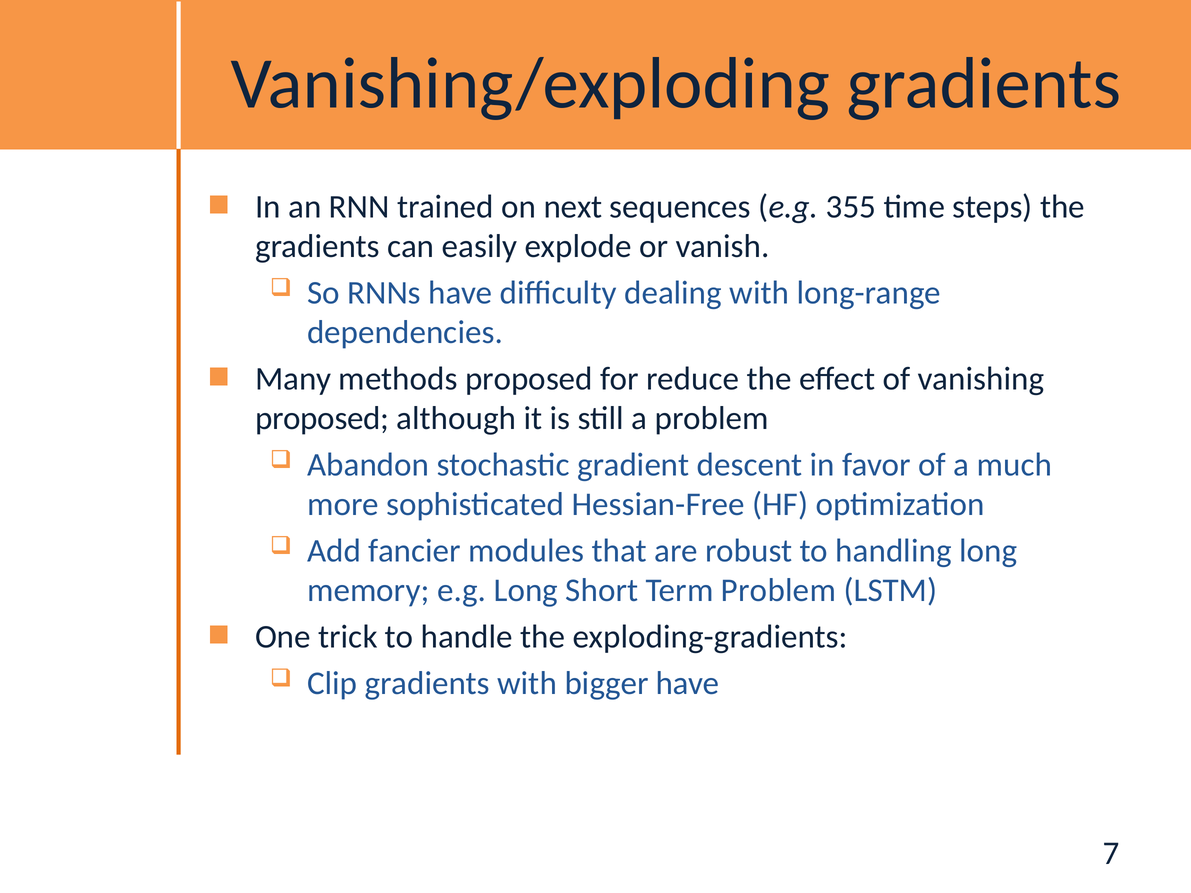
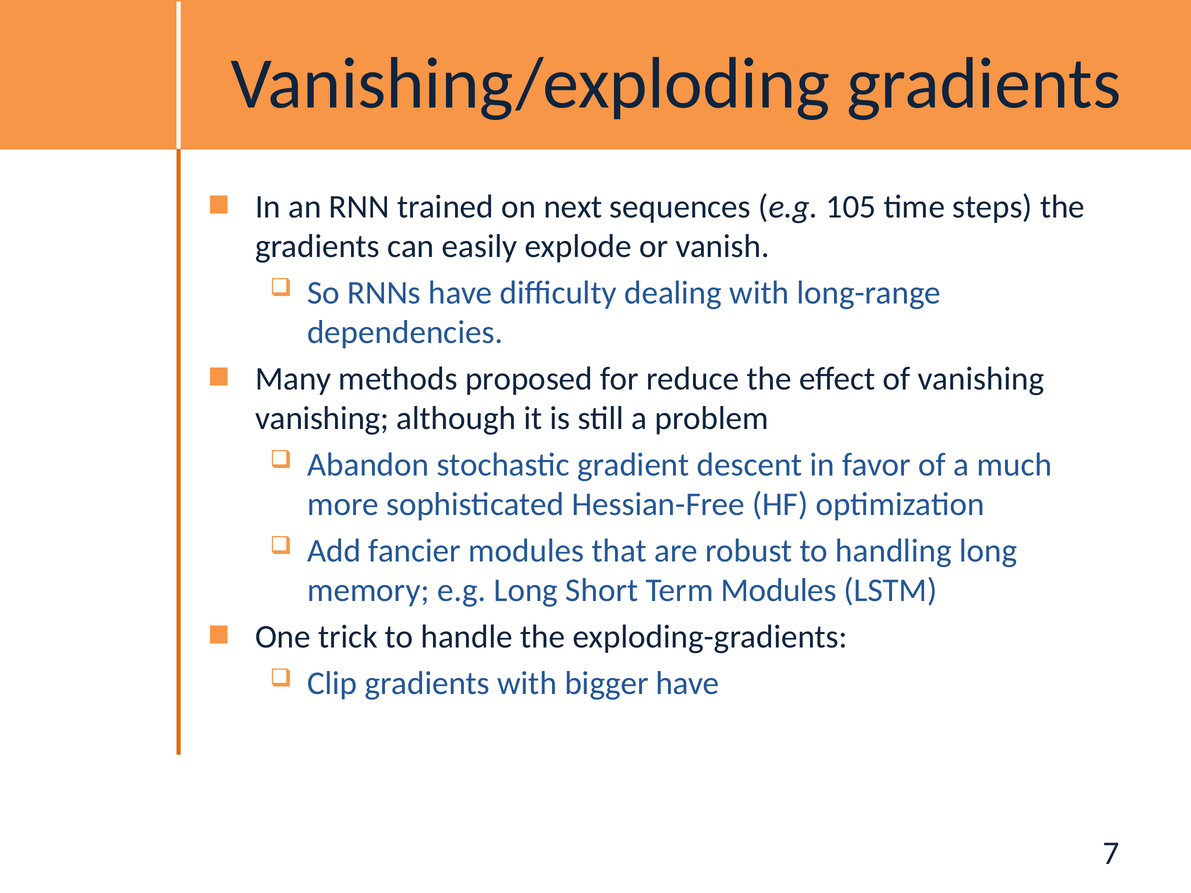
355: 355 -> 105 (851, 207)
proposed: proposed -> vanishing (322, 419)
Term Problem: Problem -> Modules (779, 591)
